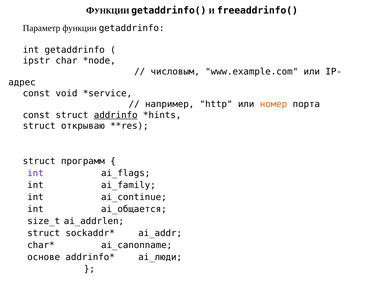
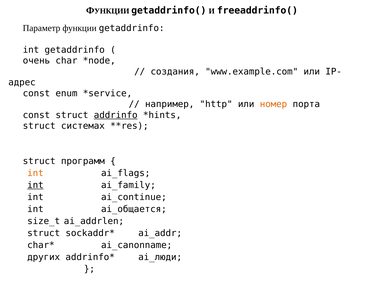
ipstr: ipstr -> очень (36, 61)
числовым: числовым -> создания (175, 72)
void: void -> enum (66, 93)
открываю: открываю -> системах (83, 126)
int colour: purple -> orange (35, 173)
int underline: none -> present (35, 185)
основе: основе -> других (44, 257)
